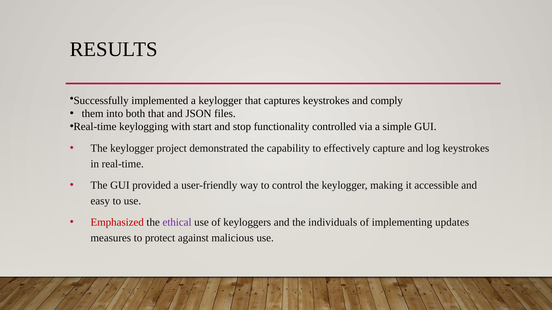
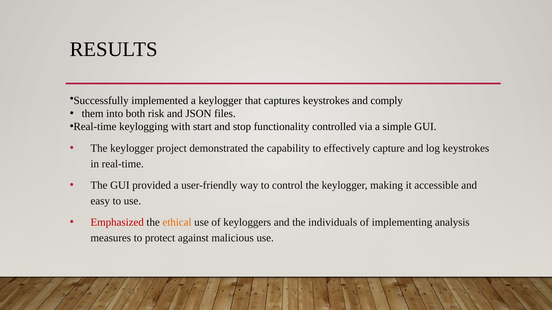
both that: that -> risk (156, 114)
ethical colour: purple -> orange (177, 223)
updates: updates -> analysis (452, 223)
